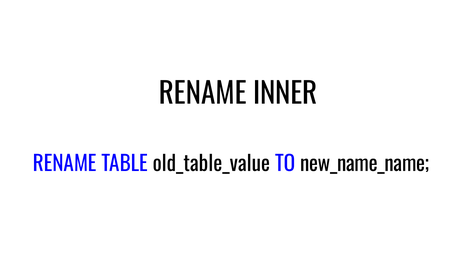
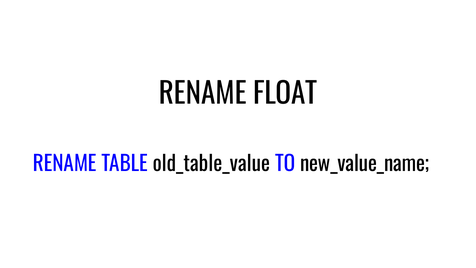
INNER: INNER -> FLOAT (285, 94)
new_name_name: new_name_name -> new_value_name (365, 164)
